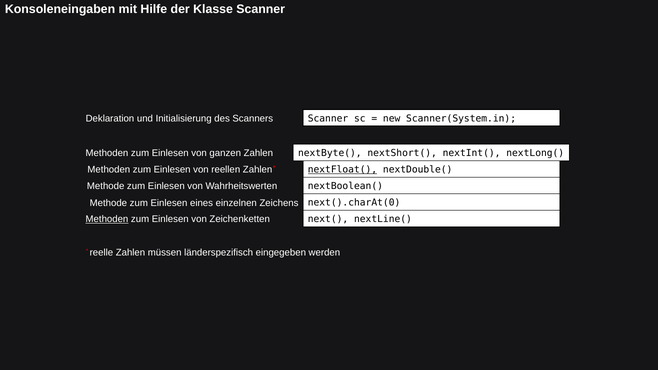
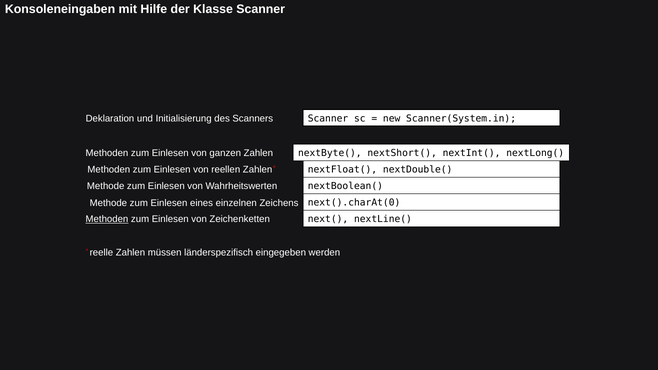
nextFloat( underline: present -> none (342, 170)
